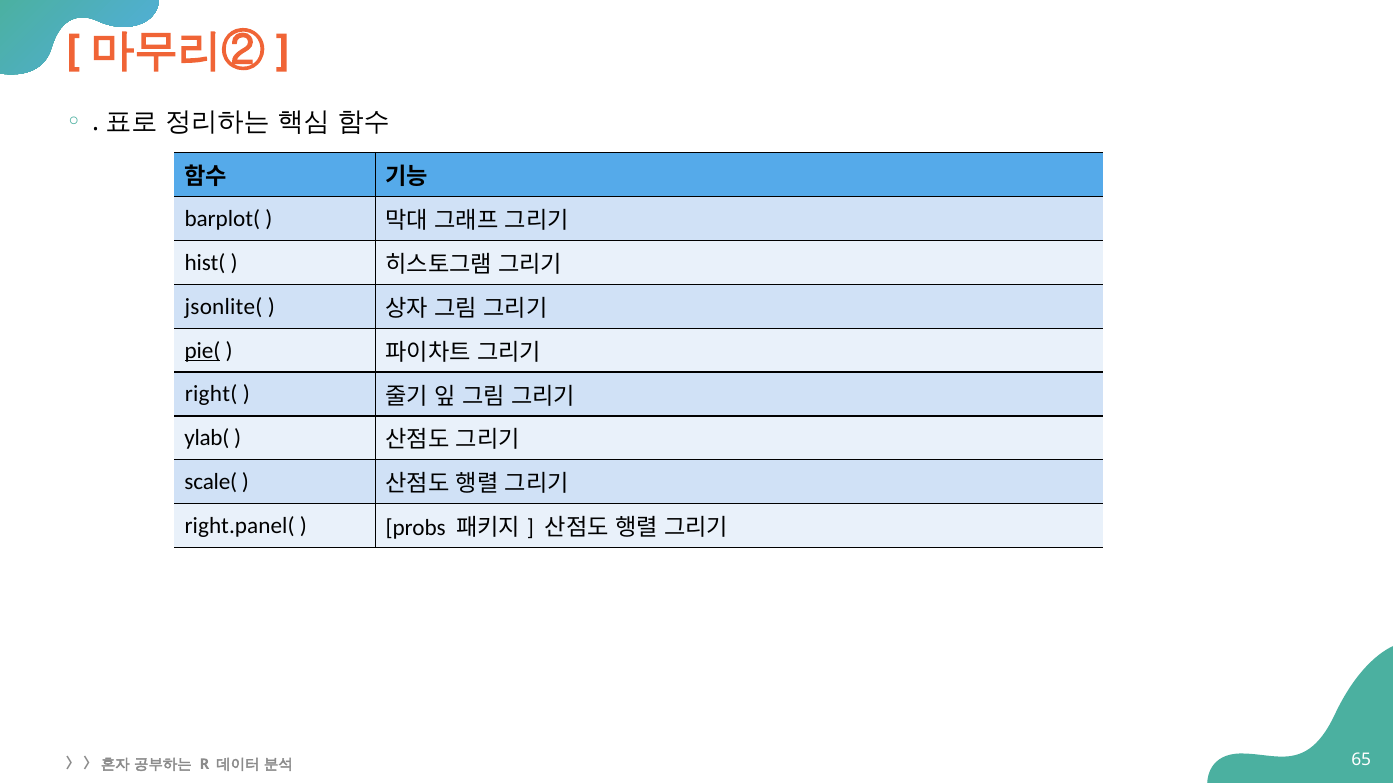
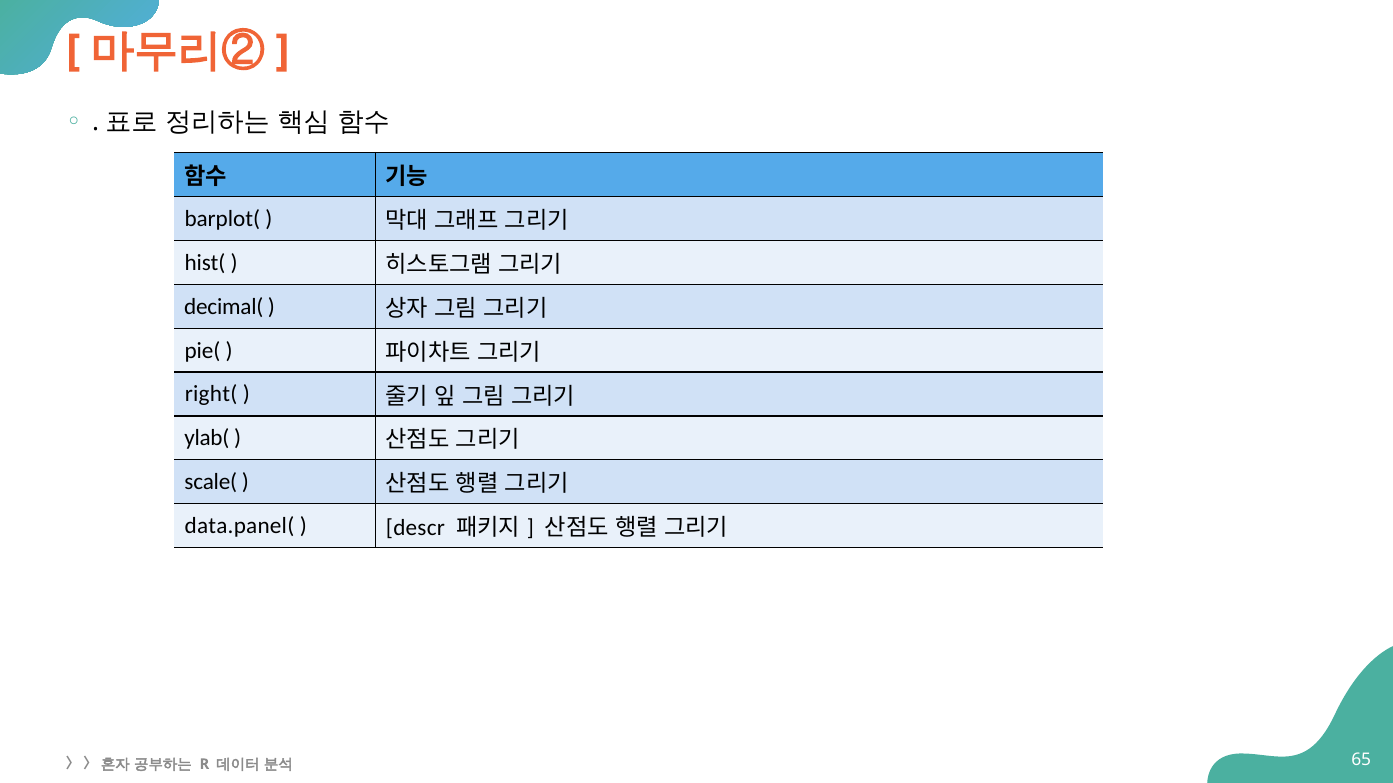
jsonlite(: jsonlite( -> decimal( (224, 307)
pie( underline: present -> none (203, 351)
right.panel(: right.panel( -> data.panel( (239, 526)
probs: probs -> descr (415, 528)
